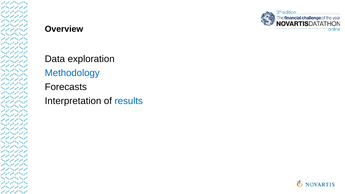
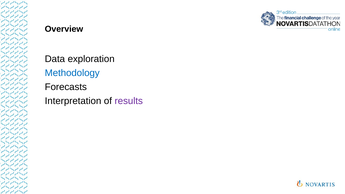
results colour: blue -> purple (129, 101)
